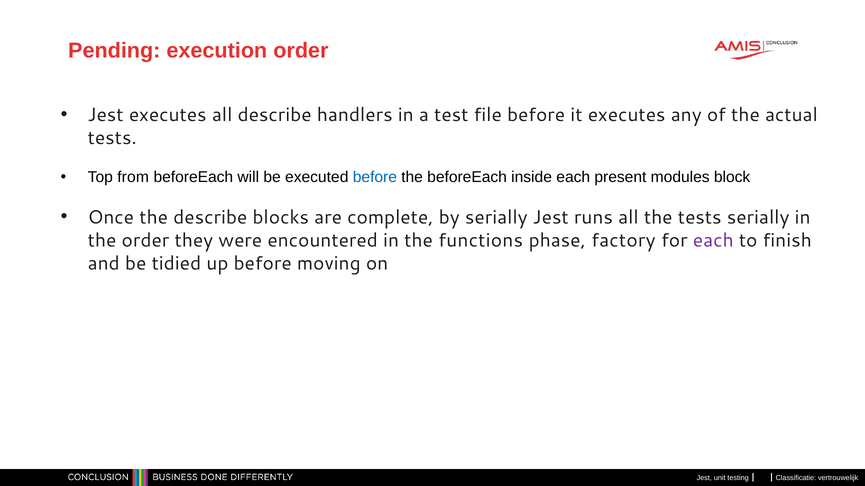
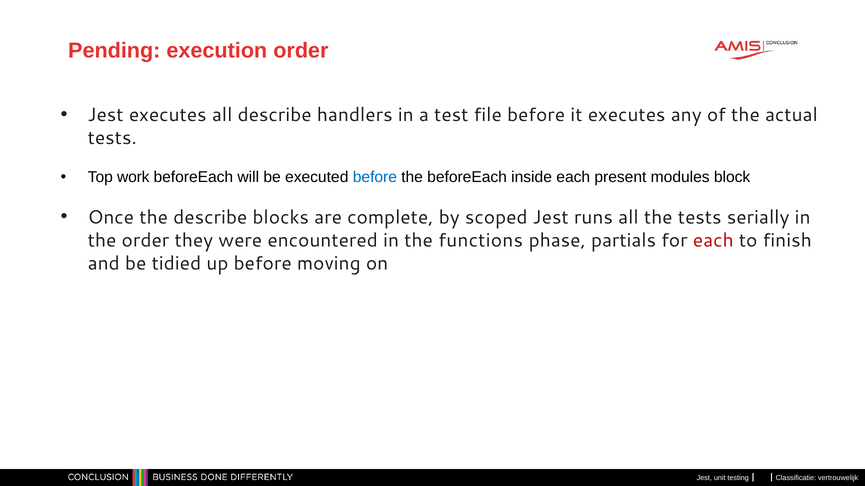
from: from -> work (133, 178)
by serially: serially -> scoped (496, 217)
factory: factory -> partials (624, 241)
each colour: purple -> red (713, 241)
